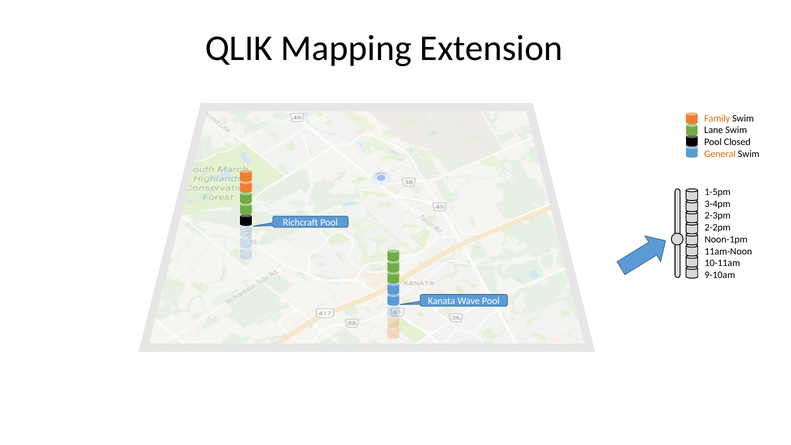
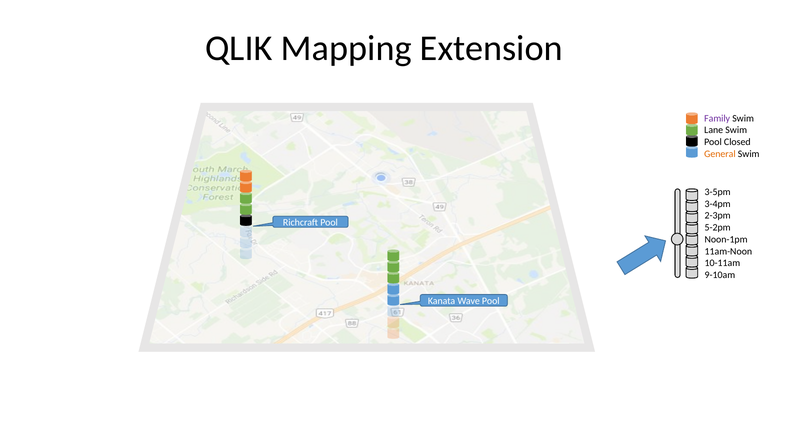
Family colour: orange -> purple (717, 118)
1-5pm: 1-5pm -> 3-5pm (718, 192)
2-2pm: 2-2pm -> 5-2pm (718, 228)
